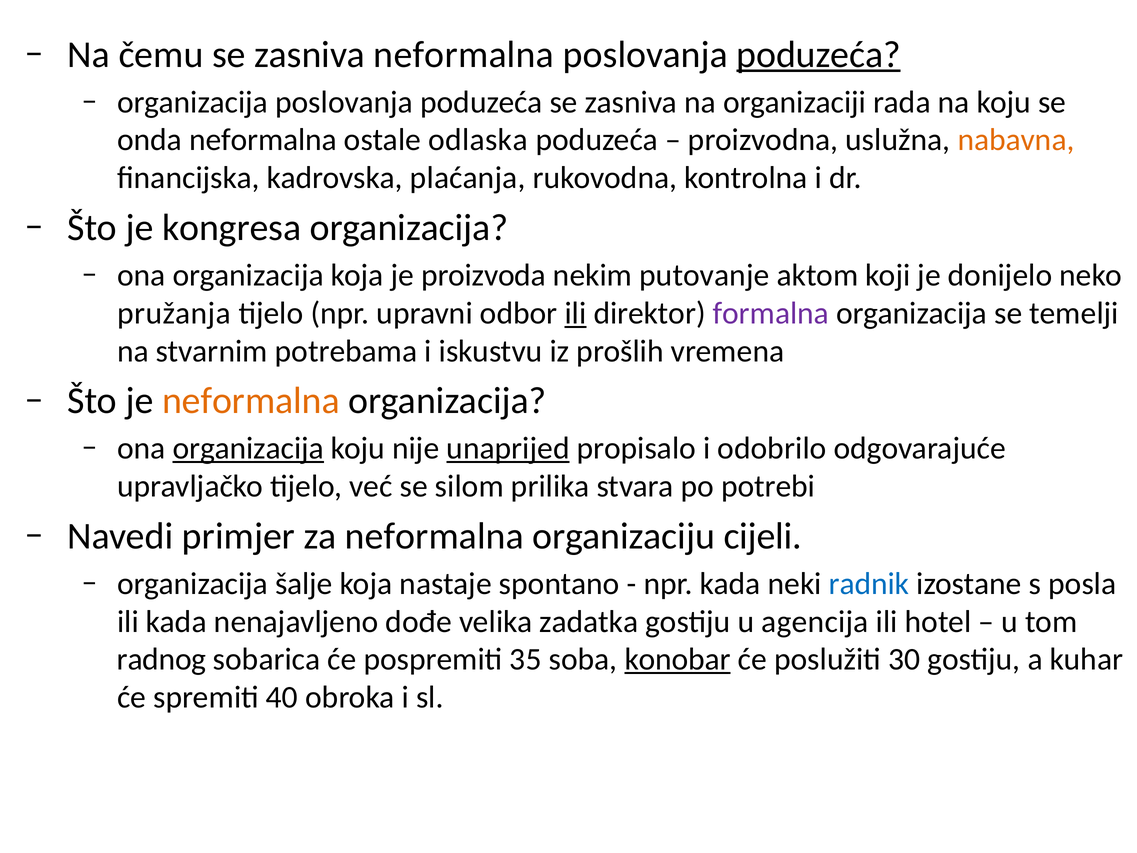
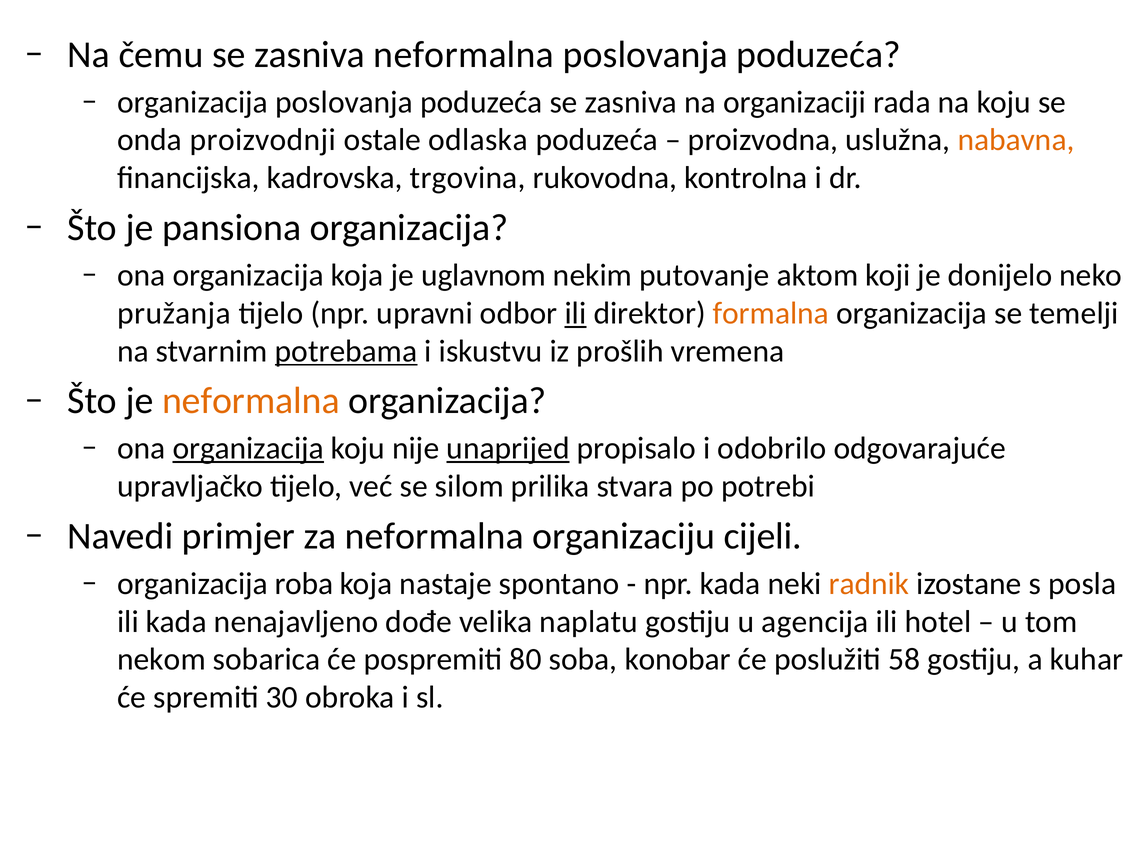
poduzeća underline: present -> none (819, 55)
onda neformalna: neformalna -> proizvodnji (263, 140)
plaćanja: plaćanja -> trgovina (468, 178)
kongresa: kongresa -> pansiona (232, 228)
proizvoda: proizvoda -> uglavnom (484, 275)
formalna colour: purple -> orange (771, 313)
potrebama underline: none -> present (346, 351)
šalje: šalje -> roba (304, 583)
radnik colour: blue -> orange (869, 583)
zadatka: zadatka -> naplatu (589, 621)
radnog: radnog -> nekom (161, 659)
35: 35 -> 80 (525, 659)
konobar underline: present -> none (678, 659)
30: 30 -> 58 (904, 659)
40: 40 -> 30 (282, 697)
